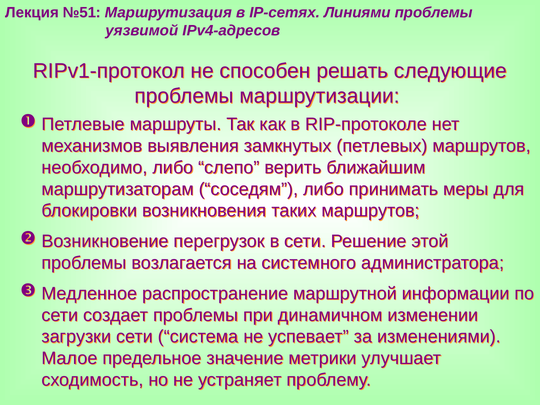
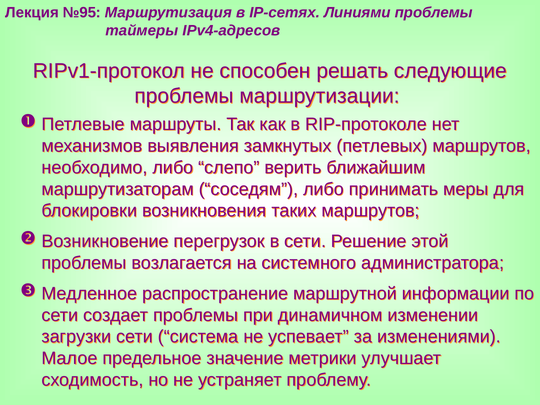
№51: №51 -> №95 (82, 13)
уязвимой: уязвимой -> таймеры (142, 31)
